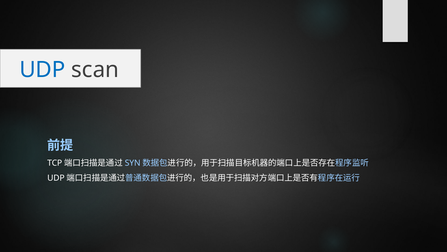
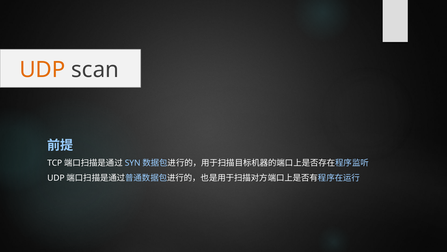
UDP colour: blue -> orange (42, 70)
